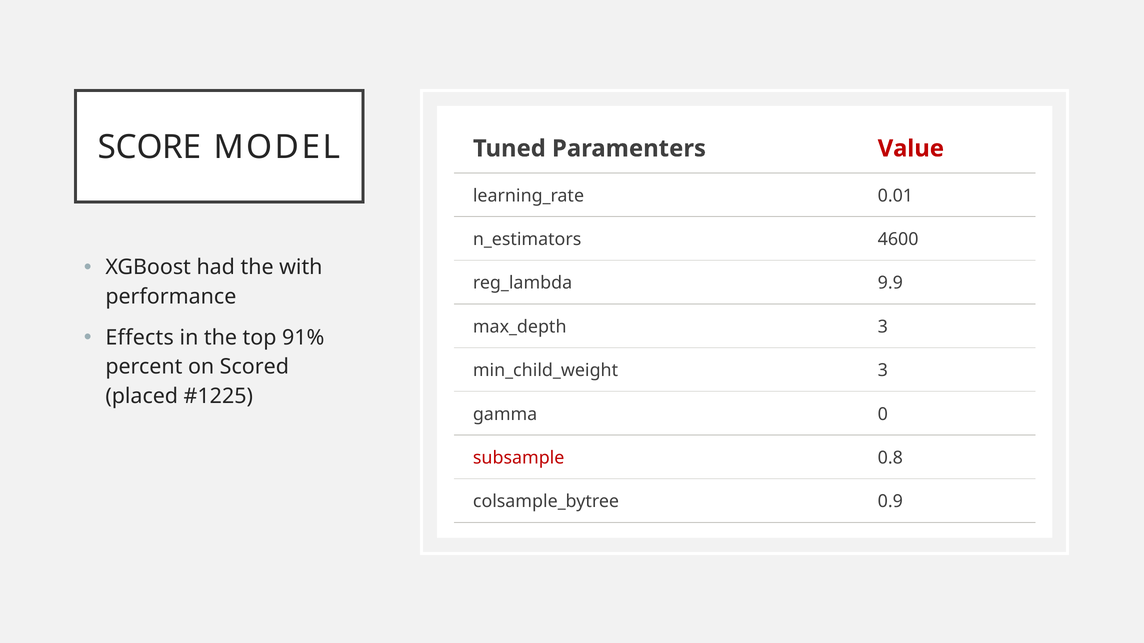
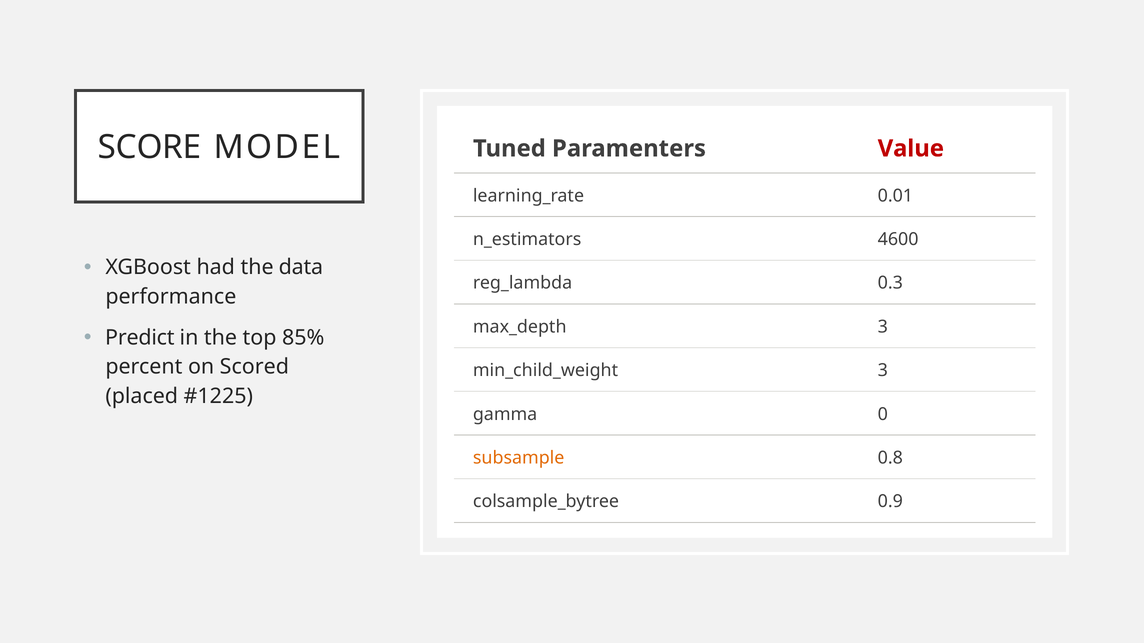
with: with -> data (301, 268)
9.9: 9.9 -> 0.3 (890, 283)
Effects: Effects -> Predict (140, 338)
91%: 91% -> 85% (303, 338)
subsample colour: red -> orange (519, 458)
